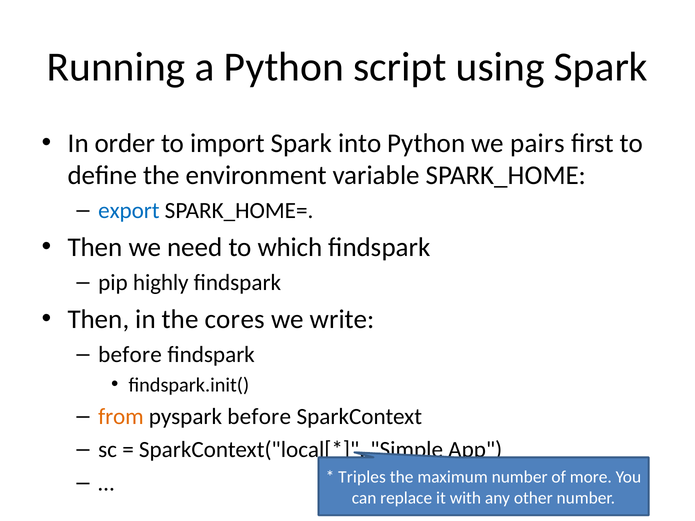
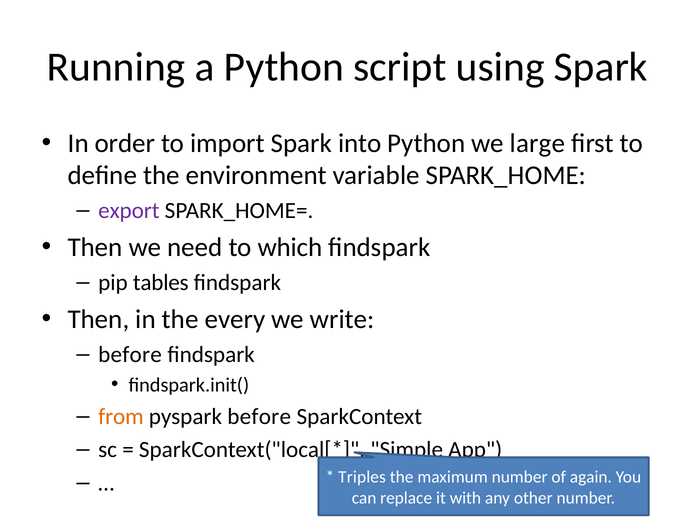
pairs: pairs -> large (538, 143)
export colour: blue -> purple (129, 211)
highly: highly -> tables (161, 283)
cores: cores -> every (235, 319)
more: more -> again (591, 477)
